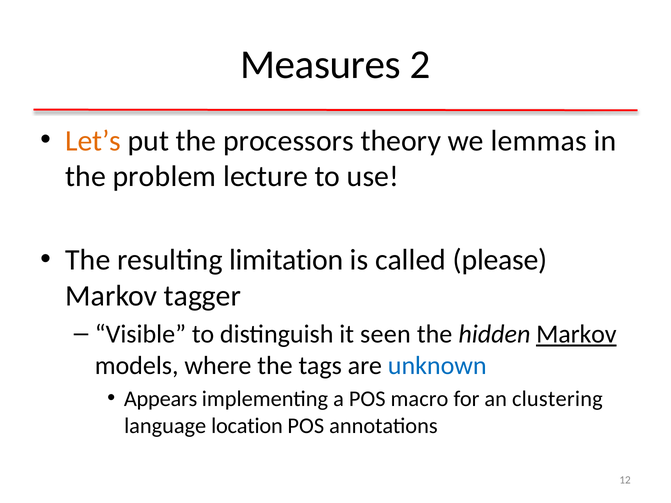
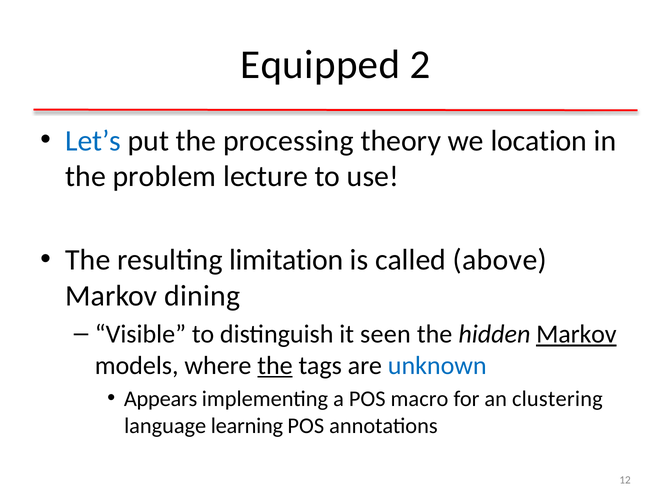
Measures: Measures -> Equipped (320, 65)
Let’s colour: orange -> blue (93, 141)
processors: processors -> processing (288, 141)
lemmas: lemmas -> location (539, 141)
please: please -> above (500, 260)
tagger: tagger -> dining (202, 296)
the underline: none -> present (275, 366)
location: location -> learning (247, 426)
